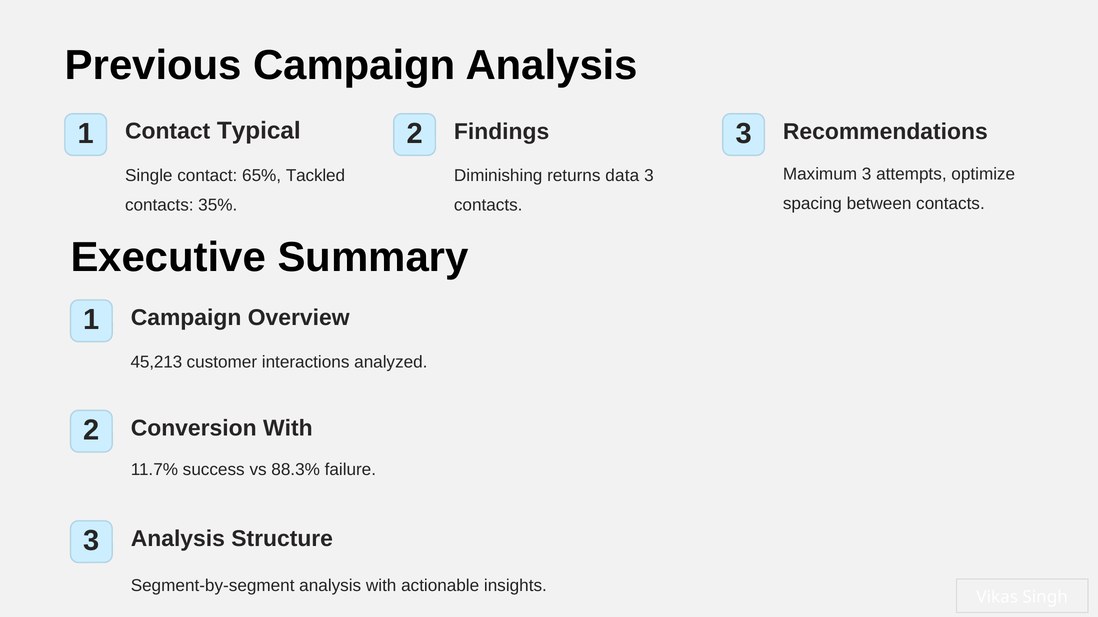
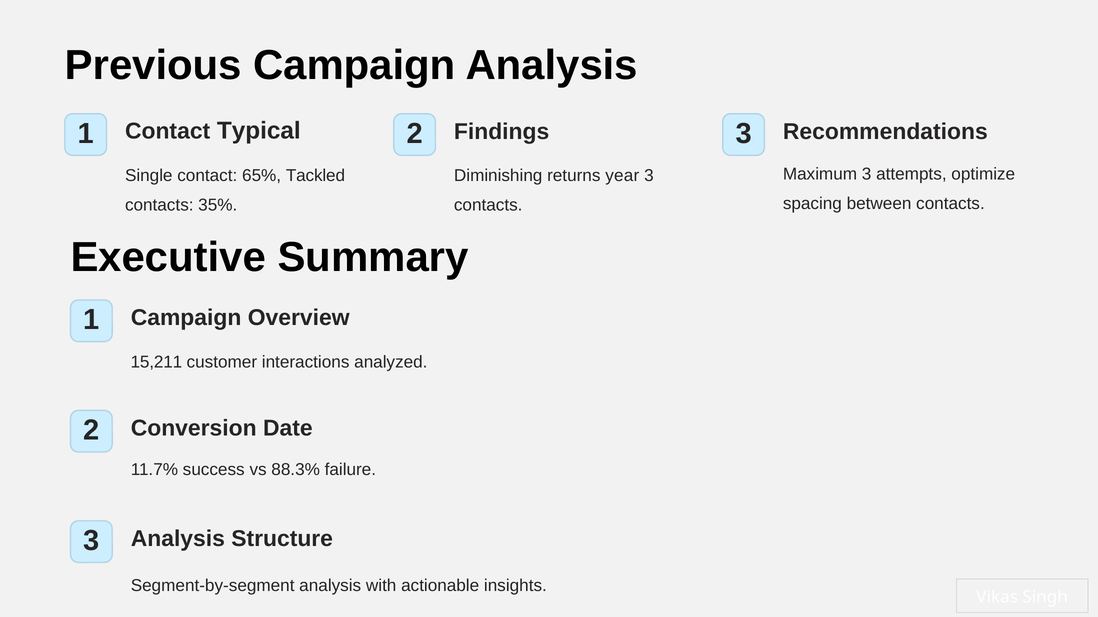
data: data -> year (622, 176)
45,213: 45,213 -> 15,211 (156, 362)
Conversion With: With -> Date (288, 429)
